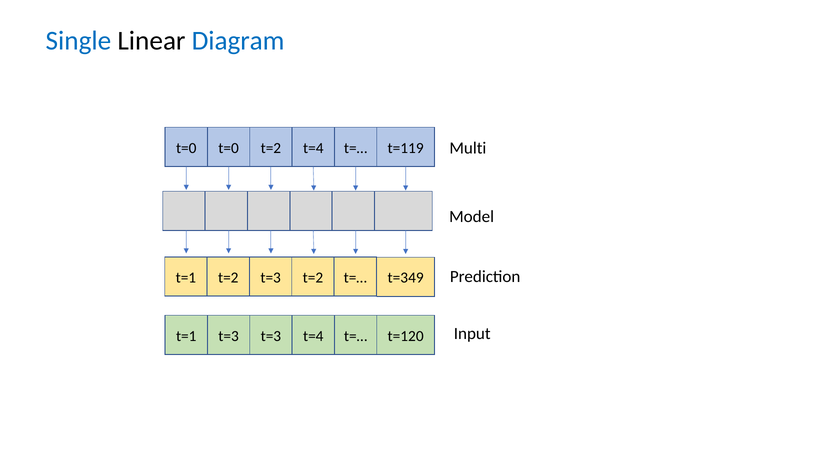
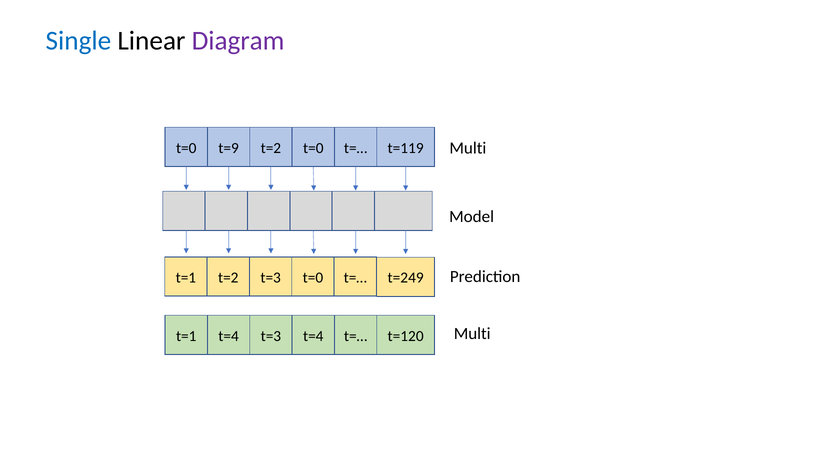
Diagram colour: blue -> purple (238, 41)
t=0 t=0: t=0 -> t=9 (229, 148)
t=2 t=4: t=4 -> t=0 (313, 148)
t=3 t=2: t=2 -> t=0 (313, 277)
t=349: t=349 -> t=249 (406, 278)
t=1 t=3: t=3 -> t=4 (229, 336)
t=120 Input: Input -> Multi (472, 333)
